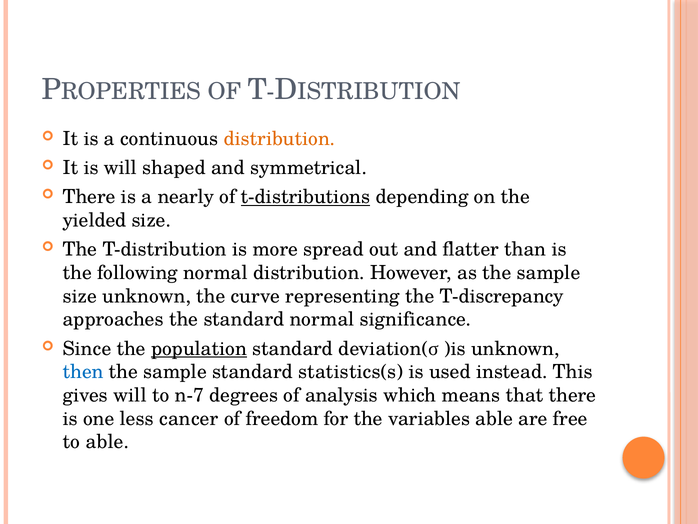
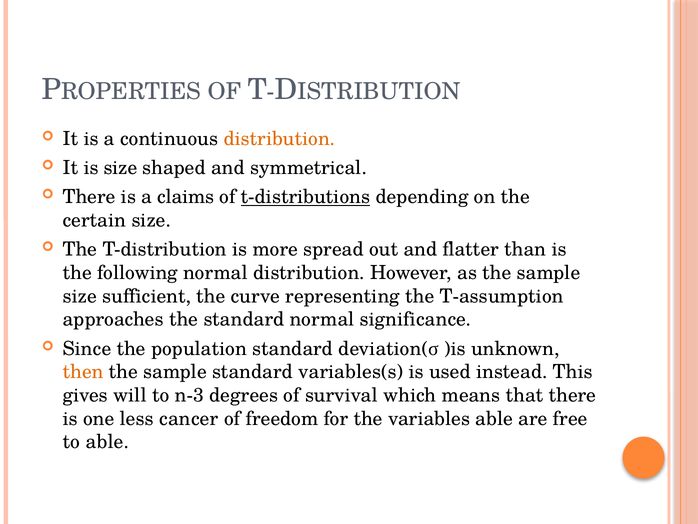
is will: will -> size (120, 168)
nearly: nearly -> claims (186, 197)
yielded: yielded -> certain (94, 220)
size unknown: unknown -> sufficient (147, 296)
T-discrepancy: T-discrepancy -> T-assumption (502, 296)
population underline: present -> none (199, 348)
then colour: blue -> orange (83, 372)
statistics(s: statistics(s -> variables(s (351, 372)
n-7: n-7 -> n-3 (189, 395)
analysis: analysis -> survival (341, 395)
